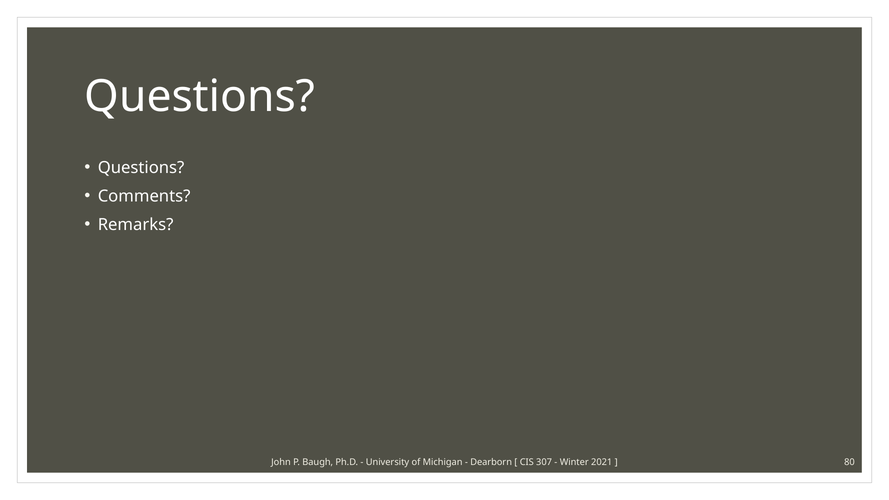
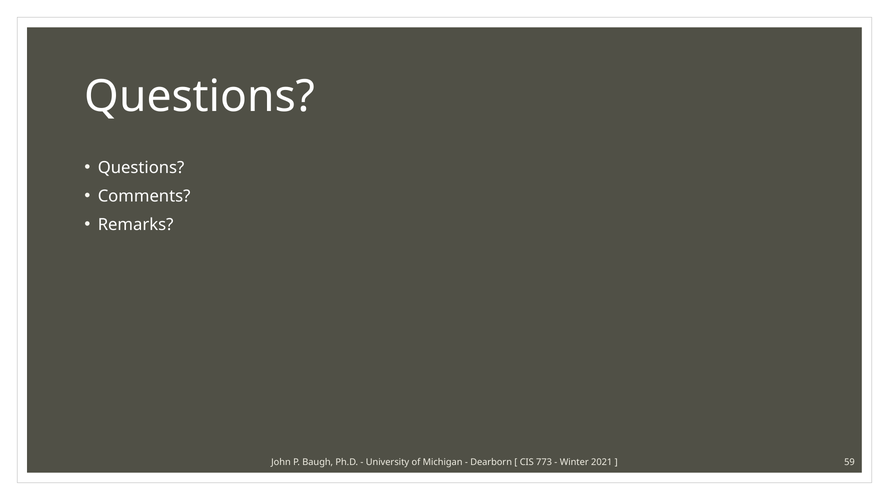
307: 307 -> 773 (544, 462)
80: 80 -> 59 (849, 462)
